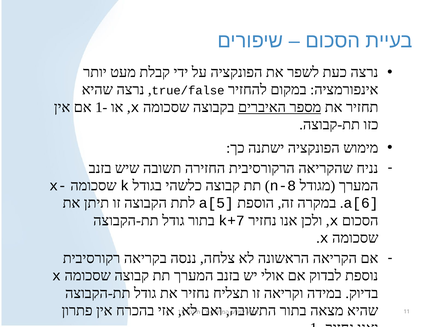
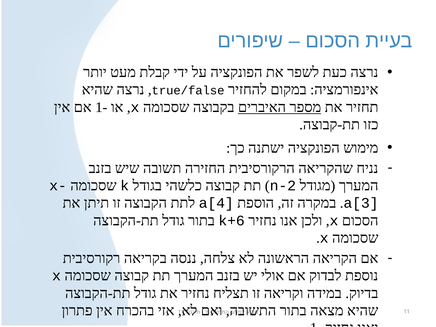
n-8: n-8 -> n-2 (283, 186)
a[5: a[5 -> a[4 (216, 203)
a[6: a[6 -> a[3 (361, 203)
k+7: k+7 -> k+6 (232, 221)
